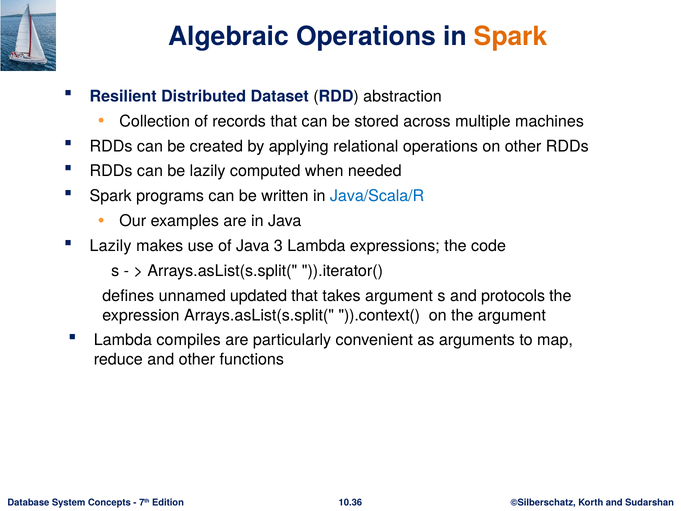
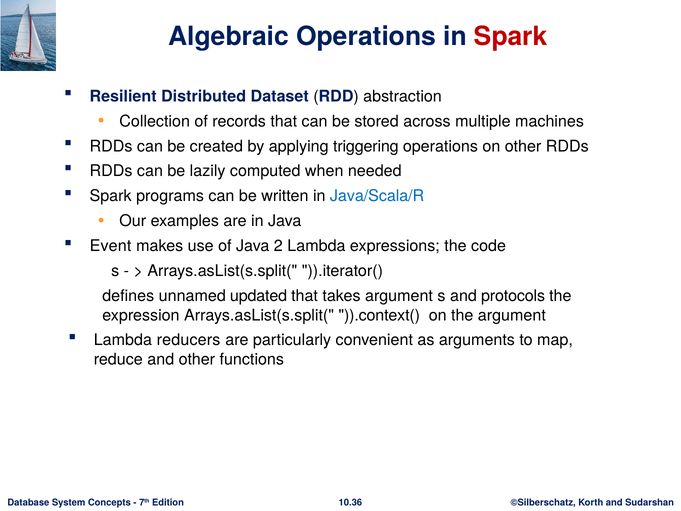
Spark colour: orange -> red (511, 37)
relational: relational -> triggering (366, 146)
Lazily: Lazily -> Event (111, 246)
3: 3 -> 2 (278, 246)
compiles: compiles -> reducers (189, 340)
